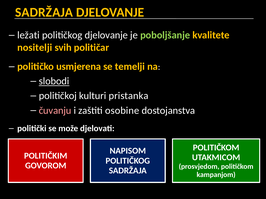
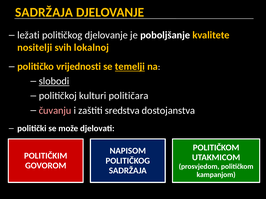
poboljšanje colour: light green -> white (165, 35)
političar: političar -> lokalnoj (91, 48)
usmjerena: usmjerena -> vrijednosti (79, 67)
temelji underline: none -> present (130, 67)
pristanka: pristanka -> političara (129, 96)
osobine: osobine -> sredstva (122, 111)
